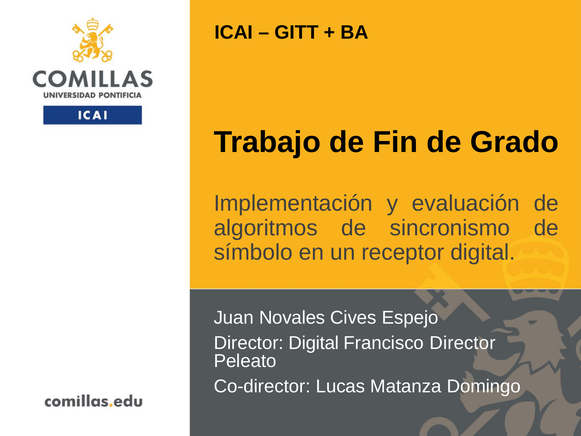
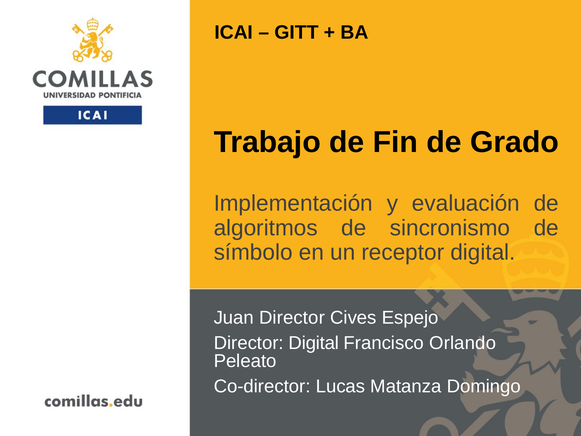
Juan Novales: Novales -> Director (292, 317)
Francisco Director: Director -> Orlando (463, 343)
